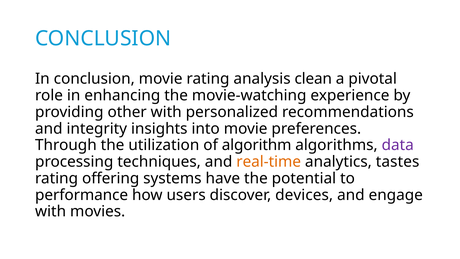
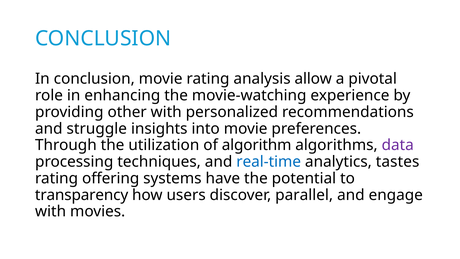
clean: clean -> allow (313, 79)
integrity: integrity -> struggle (97, 129)
real-time colour: orange -> blue (269, 162)
performance: performance -> transparency (82, 195)
devices: devices -> parallel (304, 195)
